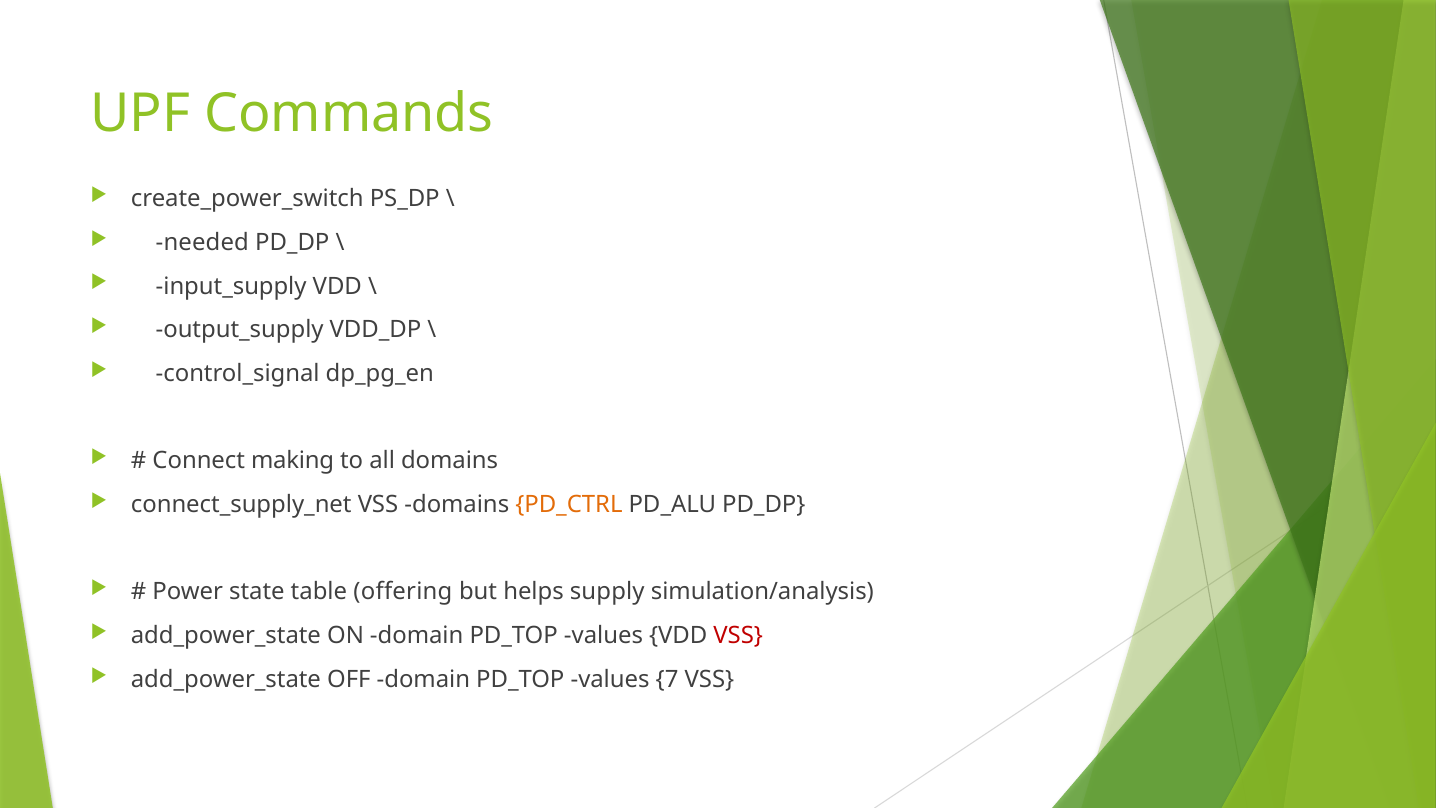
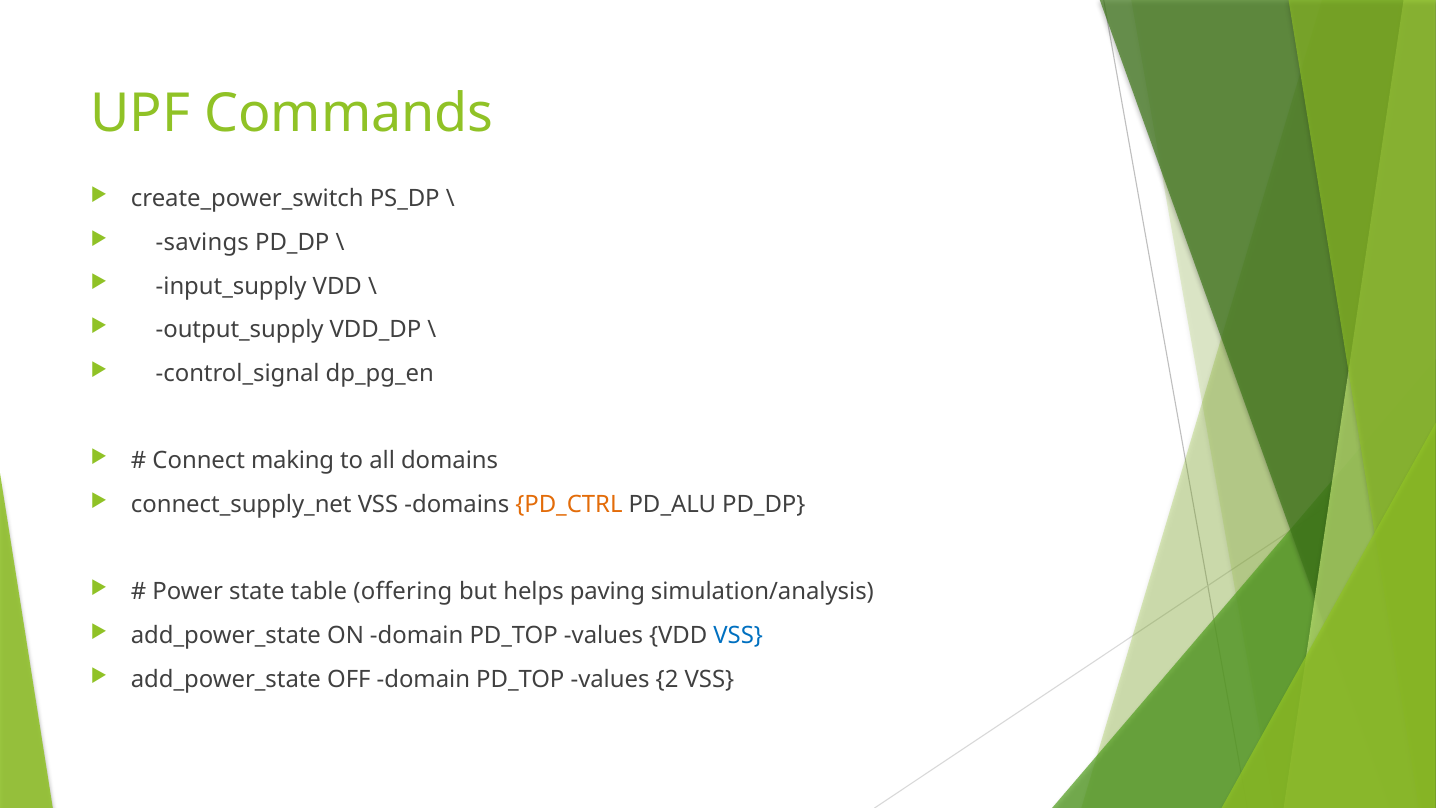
needed: needed -> savings (202, 242)
supply: supply -> paving (607, 592)
VSS colour: red -> blue (738, 635)
7: 7 -> 2 (667, 679)
